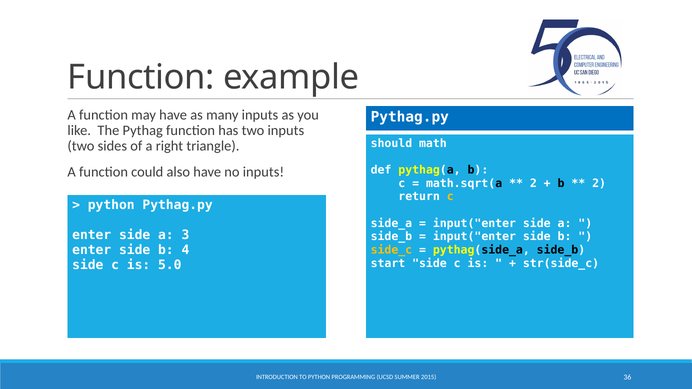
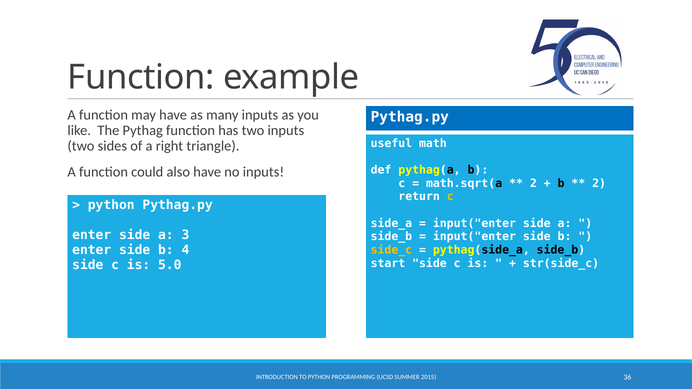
should: should -> useful (391, 144)
